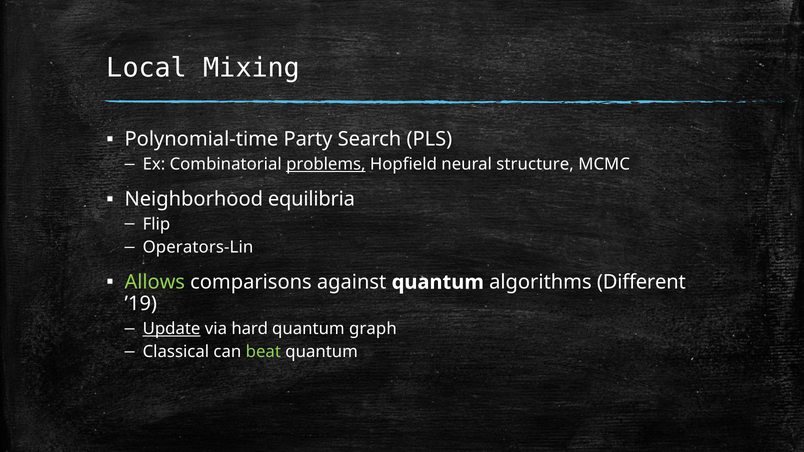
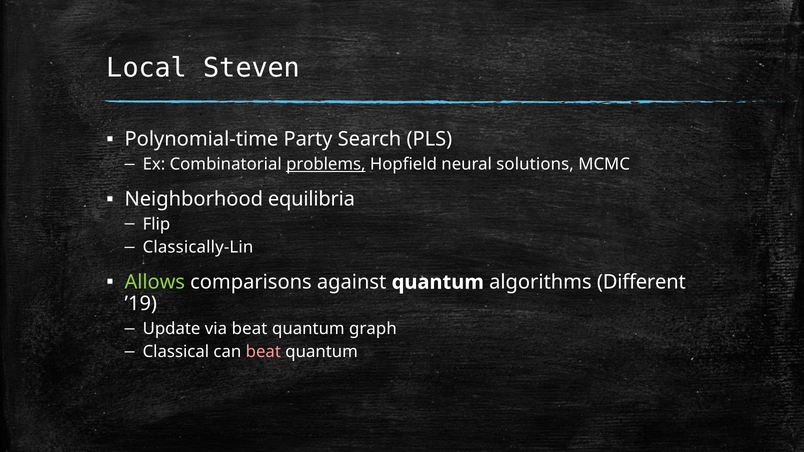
Mixing: Mixing -> Steven (252, 68)
structure: structure -> solutions (535, 164)
Operators-Lin: Operators-Lin -> Classically-Lin (198, 247)
Update underline: present -> none (172, 329)
via hard: hard -> beat (250, 329)
beat colour: light green -> pink (263, 352)
